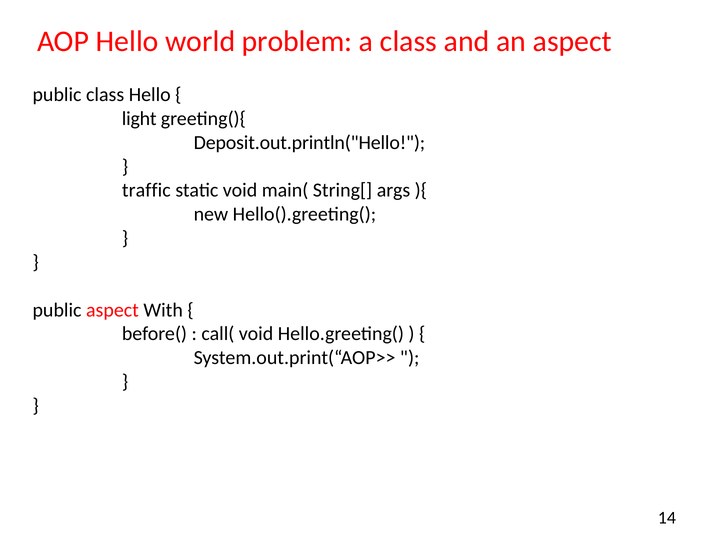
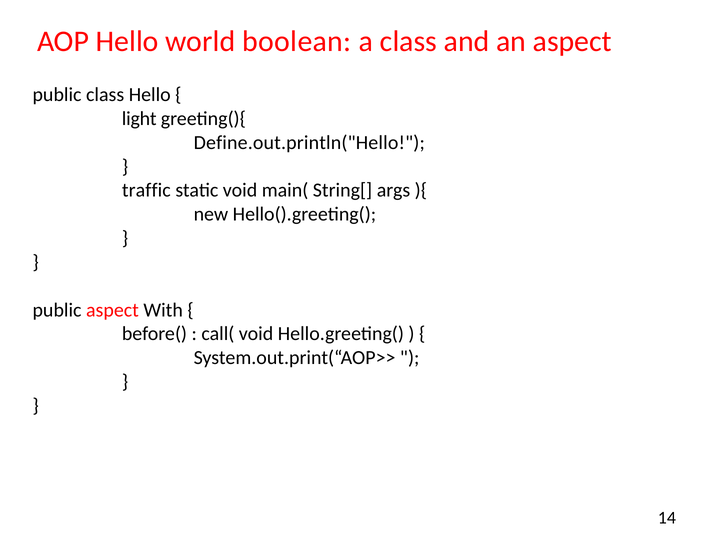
problem: problem -> boolean (297, 41)
Deposit.out.println("Hello: Deposit.out.println("Hello -> Define.out.println("Hello (309, 142)
